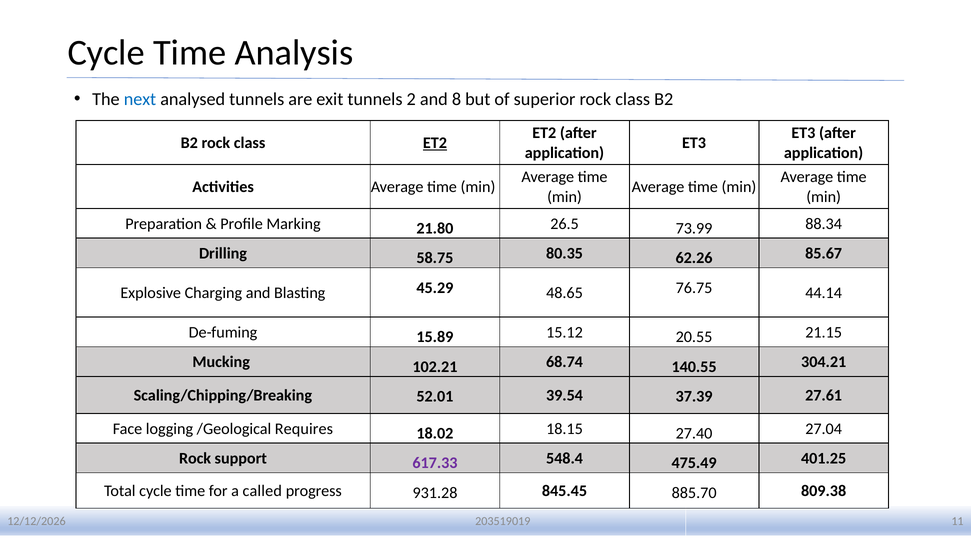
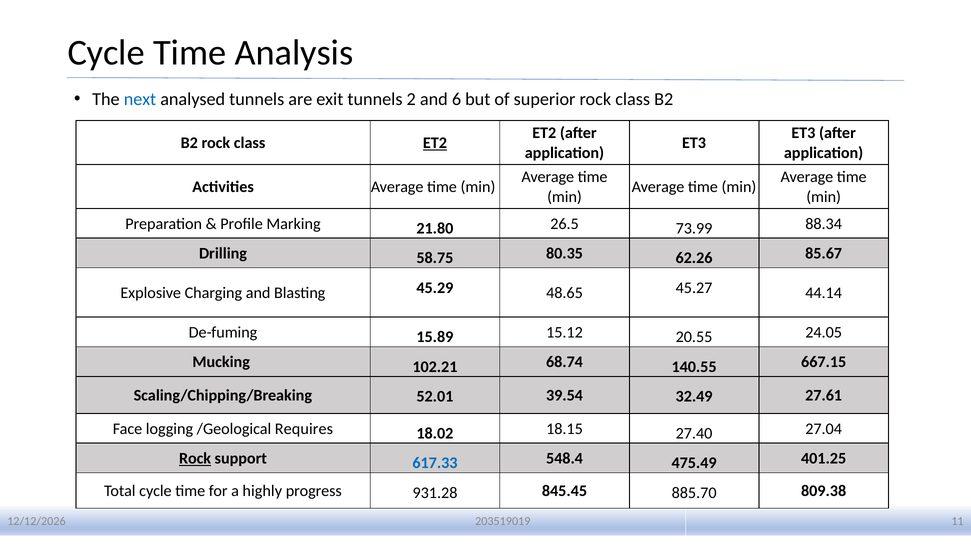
8: 8 -> 6 (456, 99)
76.75: 76.75 -> 45.27 (694, 288)
21.15: 21.15 -> 24.05 (824, 332)
304.21: 304.21 -> 667.15 (824, 362)
37.39: 37.39 -> 32.49 (694, 397)
Rock underline: none -> present (195, 459)
617.33 colour: purple -> blue (435, 463)
called: called -> highly (262, 491)
